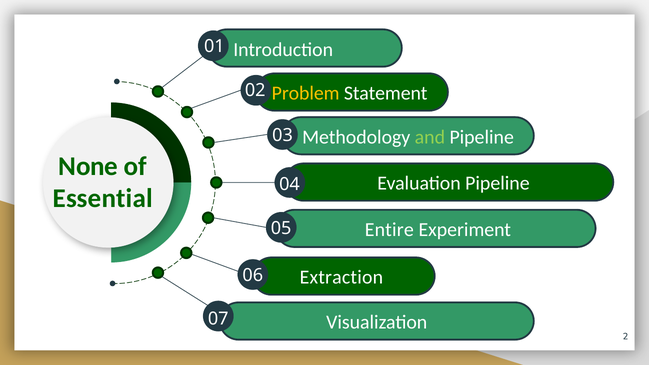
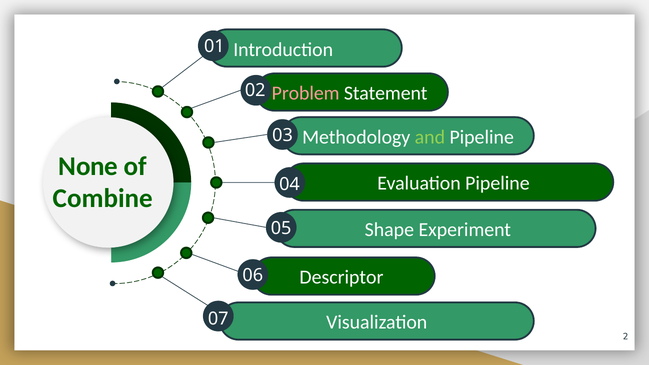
Problem colour: yellow -> pink (306, 93)
Essential: Essential -> Combine (103, 199)
Entire: Entire -> Shape (389, 230)
Extraction: Extraction -> Descriptor (341, 278)
